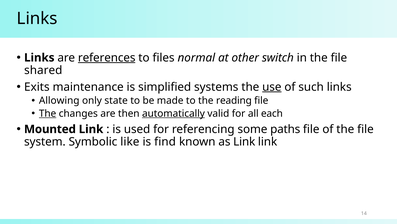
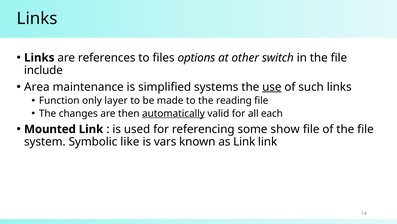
references underline: present -> none (107, 58)
normal: normal -> options (196, 58)
shared: shared -> include (43, 70)
Exits: Exits -> Area (37, 87)
Allowing: Allowing -> Function (59, 100)
state: state -> layer (116, 100)
The underline: present -> none (48, 113)
paths: paths -> show (285, 129)
find: find -> vars (165, 141)
